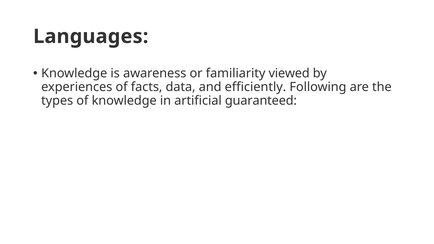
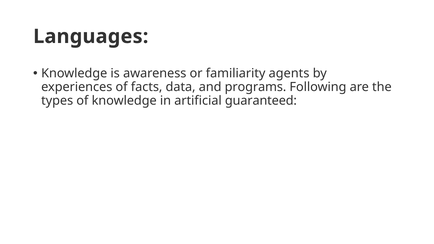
viewed: viewed -> agents (289, 73)
efficiently: efficiently -> programs (256, 87)
